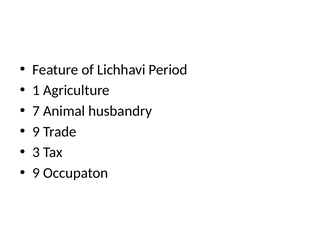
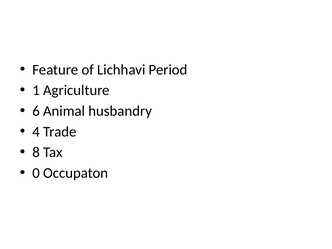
7: 7 -> 6 (36, 111)
9: 9 -> 4 (36, 132)
3: 3 -> 8 (36, 152)
9: 9 -> 0 (36, 173)
